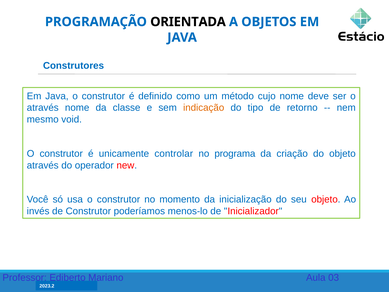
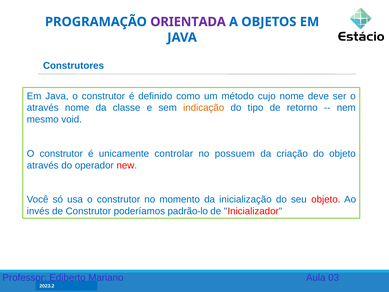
ORIENTADA colour: black -> purple (188, 22)
programa: programa -> possuem (235, 154)
menos-lo: menos-lo -> padrão-lo (188, 211)
